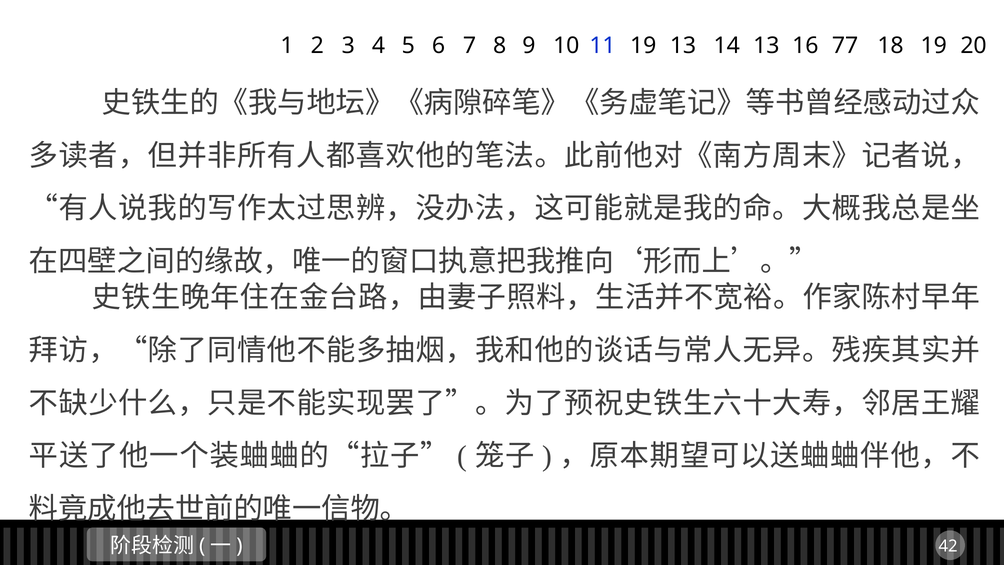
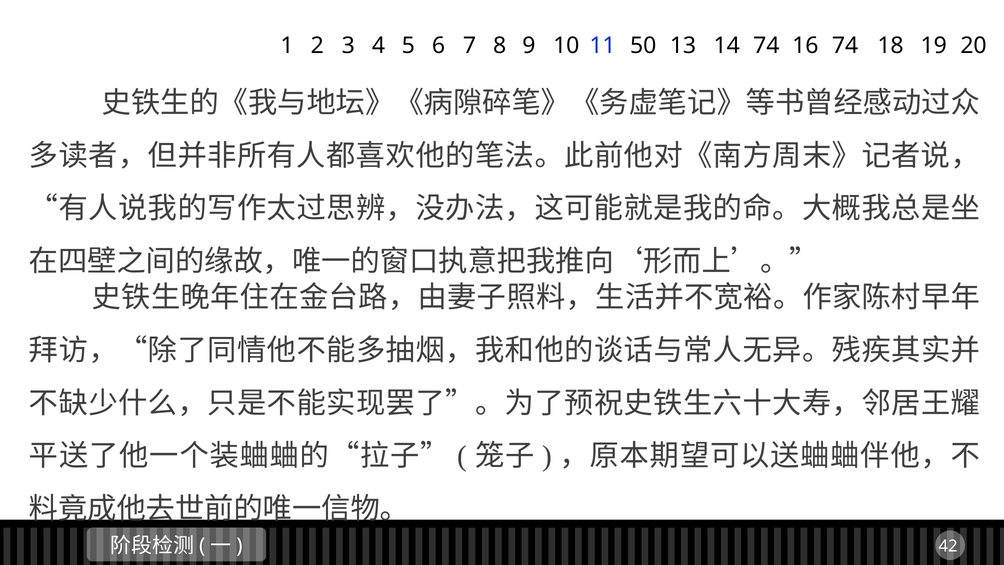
11 19: 19 -> 50 (643, 46)
14 13: 13 -> 74 (766, 46)
16 77: 77 -> 74 (845, 46)
